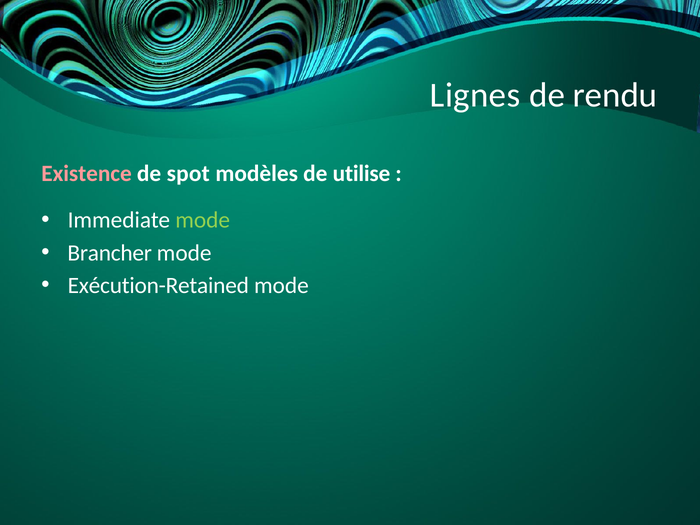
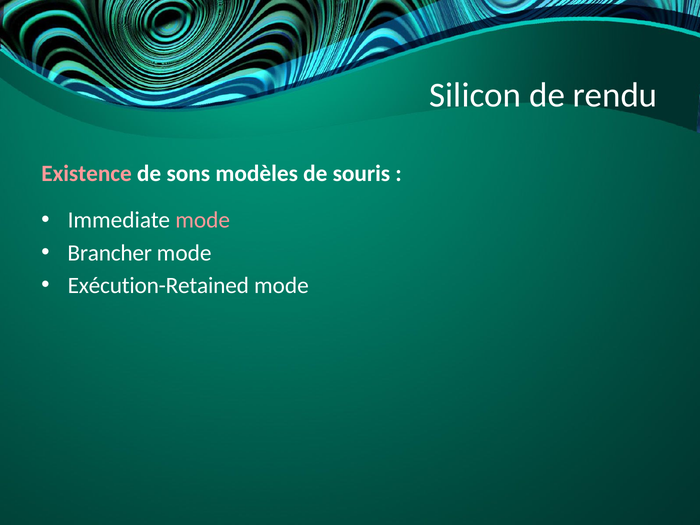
Lignes: Lignes -> Silicon (475, 95)
spot: spot -> sons (188, 173)
utilise: utilise -> souris (361, 173)
mode colour: light green -> pink (203, 220)
